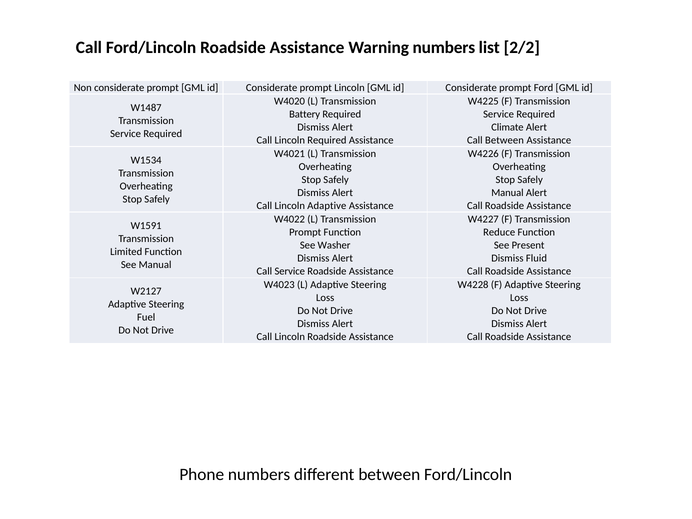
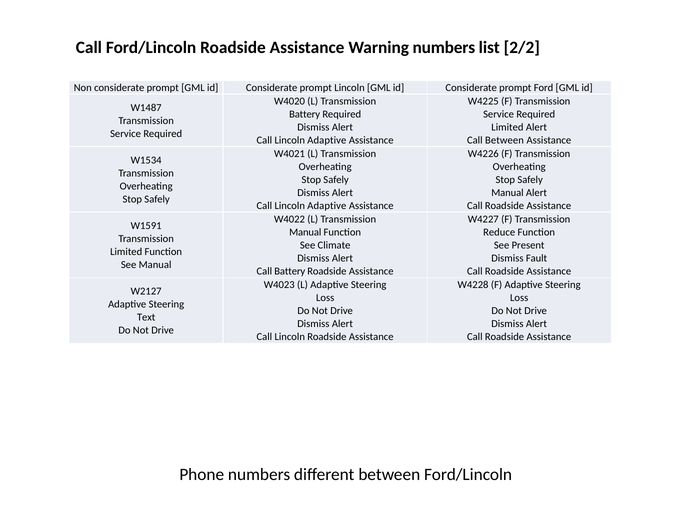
Climate: Climate -> Limited (507, 127)
Required: Required -> Adaptive (327, 140)
Prompt: Prompt -> Manual (305, 232)
Washer: Washer -> Climate (334, 245)
Fluid: Fluid -> Fault (536, 258)
Call Service: Service -> Battery (290, 271)
Fuel: Fuel -> Text (146, 317)
